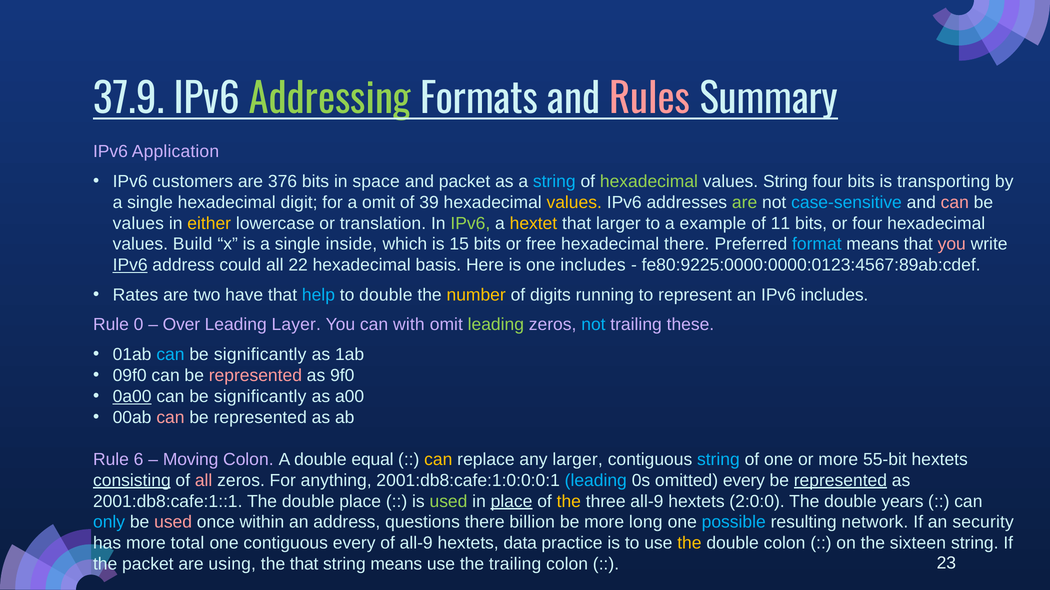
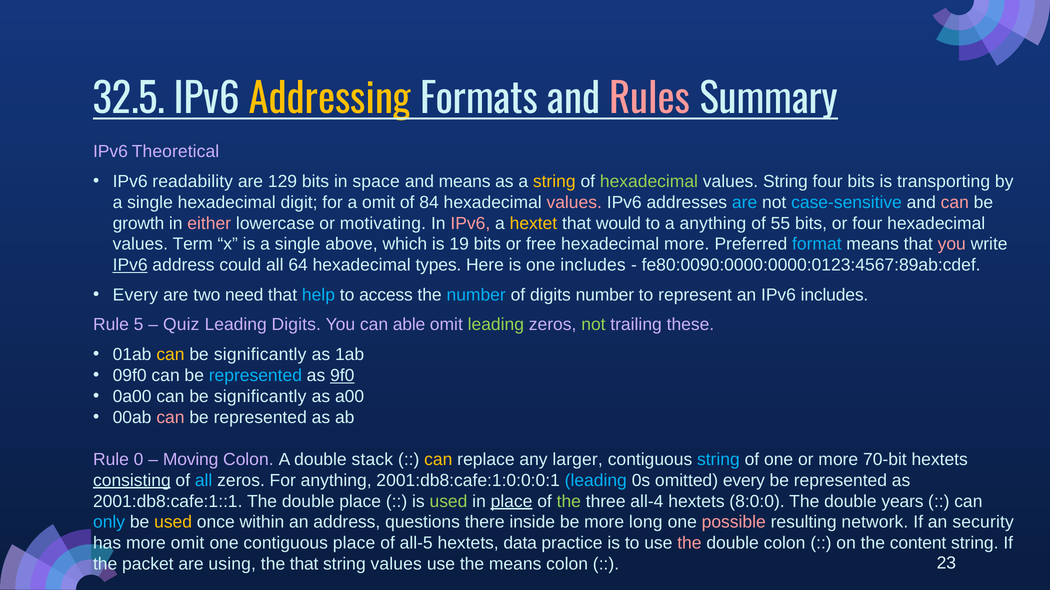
37.9: 37.9 -> 32.5 (129, 100)
Addressing colour: light green -> yellow (330, 100)
Application: Application -> Theoretical (176, 152)
customers: customers -> readability (193, 181)
376: 376 -> 129 (283, 181)
and packet: packet -> means (465, 181)
string colour: light blue -> yellow (554, 181)
39: 39 -> 84 (429, 202)
values colour: yellow -> pink (574, 202)
are colour: light green -> light blue (745, 202)
values: values -> growth (138, 223)
either colour: yellow -> pink (209, 223)
translation: translation -> motivating (383, 223)
IPv6 colour: light green -> pink (470, 223)
that larger: larger -> would (618, 223)
a example: example -> anything (713, 223)
11: 11 -> 55 (780, 223)
Build: Build -> Term (193, 244)
inside: inside -> above (351, 244)
15: 15 -> 19 (459, 244)
hexadecimal there: there -> more (687, 244)
22: 22 -> 64 (298, 265)
basis: basis -> types (438, 265)
fe80:9225:0000:0000:0123:4567:89ab:cdef: fe80:9225:0000:0000:0123:4567:89ab:cdef -> fe80:0090:0000:0000:0123:4567:89ab:cdef (811, 265)
Rates: Rates -> Every (135, 295)
have: have -> need (244, 295)
to double: double -> access (386, 295)
number colour: yellow -> light blue (476, 295)
digits running: running -> number (605, 295)
0: 0 -> 5 (139, 325)
Over: Over -> Quiz (181, 325)
Leading Layer: Layer -> Digits (296, 325)
with: with -> able (409, 325)
not colour: light blue -> light green (593, 325)
can colour: light blue -> yellow (170, 355)
represented colour: pink -> light blue (255, 376)
9f0 underline: none -> present (342, 376)
0a00 underline: present -> none (132, 397)
6: 6 -> 0 (139, 460)
equal: equal -> stack (372, 460)
55-bit: 55-bit -> 70-bit (885, 460)
all colour: pink -> light blue (204, 481)
represented underline: present -> none (840, 481)
the colour: yellow -> light green (569, 502)
three all-9: all-9 -> all-4 (647, 502)
2:0:0: 2:0:0 -> 8:0:0 (757, 502)
used colour: pink -> yellow (173, 523)
billion: billion -> inside (532, 523)
possible colour: light blue -> pink (734, 523)
more total: total -> omit (188, 544)
contiguous every: every -> place (354, 544)
of all-9: all-9 -> all-5 (416, 544)
the colour: yellow -> pink (689, 544)
sixteen: sixteen -> content (918, 544)
string means: means -> values (396, 565)
the trailing: trailing -> means (515, 565)
